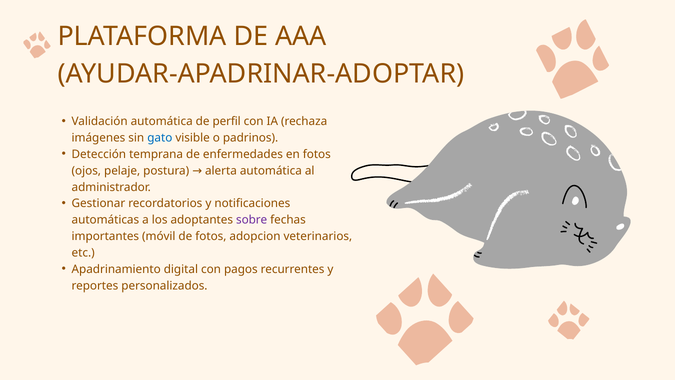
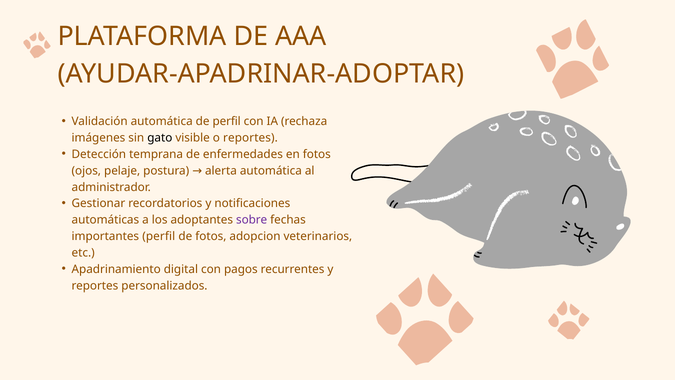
gato colour: blue -> black (160, 138)
o padrinos: padrinos -> reportes (250, 138)
importantes móvil: móvil -> perfil (159, 236)
